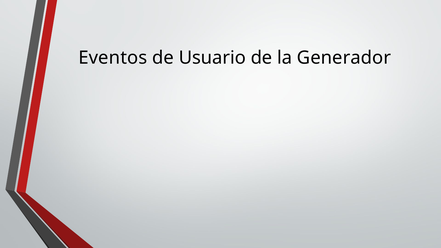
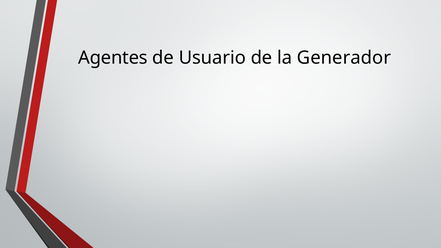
Eventos: Eventos -> Agentes (113, 58)
